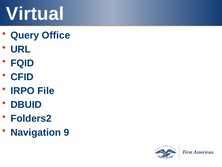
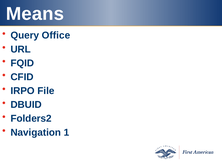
Virtual: Virtual -> Means (35, 14)
9: 9 -> 1 (66, 132)
